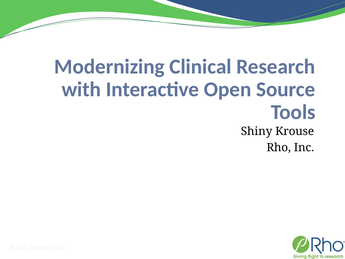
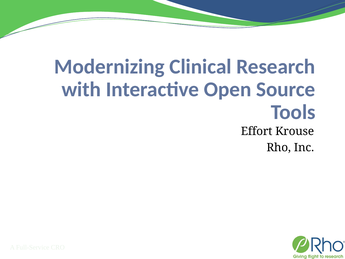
Shiny: Shiny -> Effort (257, 131)
